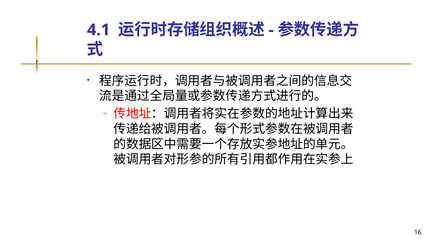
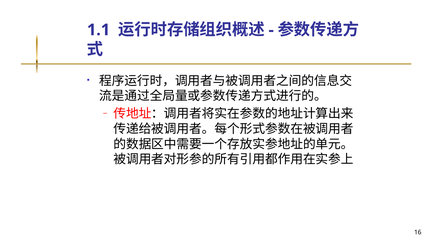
4.1: 4.1 -> 1.1 (99, 30)
